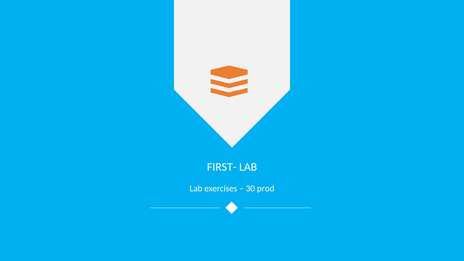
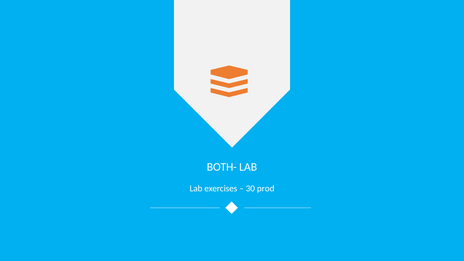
FIRST-: FIRST- -> BOTH- (222, 167)
